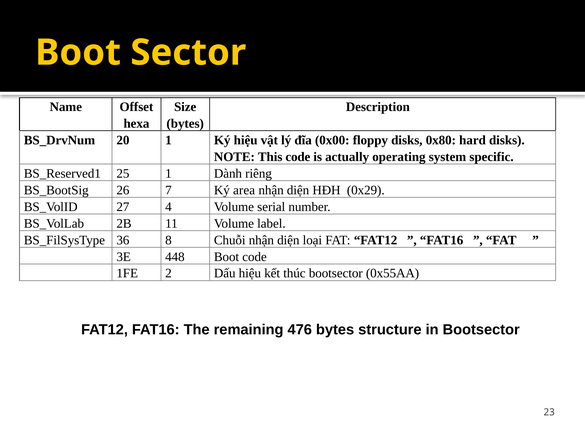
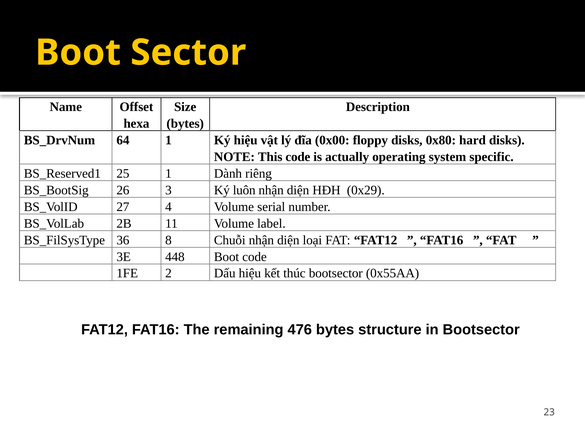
20: 20 -> 64 (123, 140)
7: 7 -> 3 (168, 190)
area: area -> luôn (244, 190)
